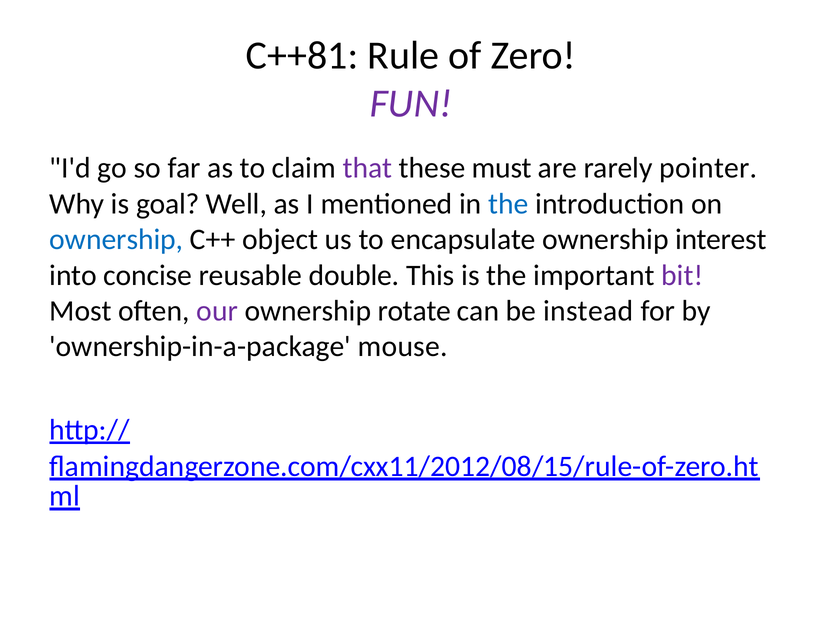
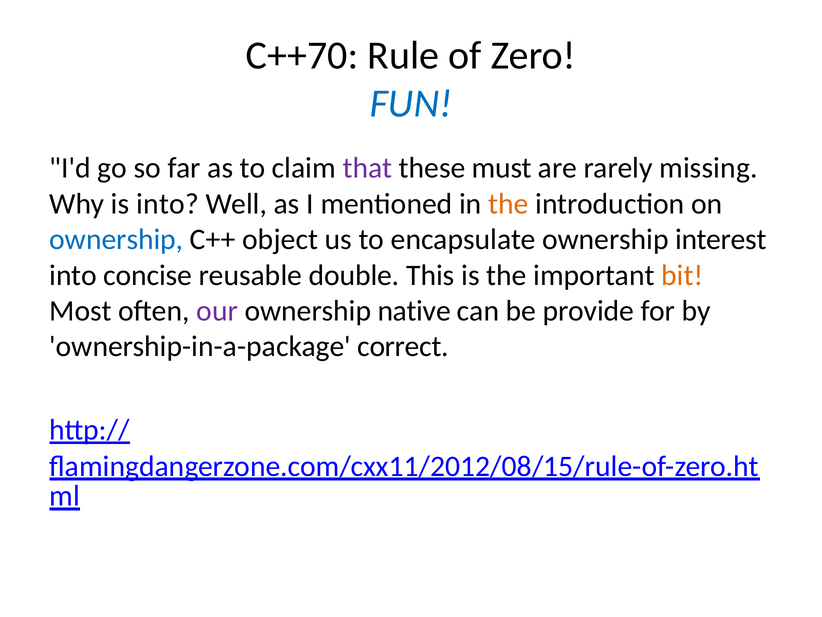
C++81: C++81 -> C++70 (302, 56)
FUN colour: purple -> blue (411, 104)
pointer: pointer -> missing (708, 168)
is goal: goal -> into (167, 204)
the colour: blue -> orange (508, 204)
bit colour: purple -> orange (682, 275)
rotate: rotate -> native (414, 311)
instead: instead -> provide (588, 311)
mouse: mouse -> correct (403, 346)
